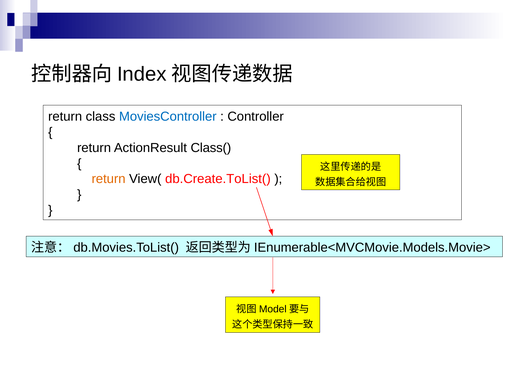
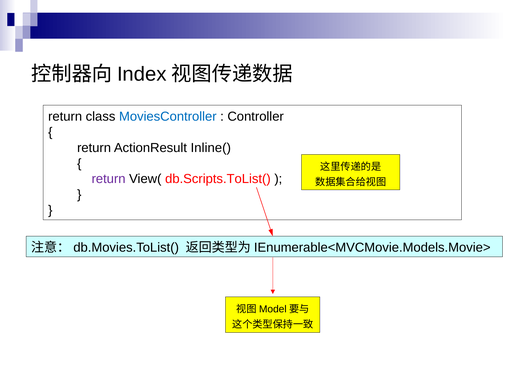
Class(: Class( -> Inline( (211, 148)
return colour: orange -> purple (109, 179)
db.Create.ToList(: db.Create.ToList( -> db.Scripts.ToList( (218, 179)
